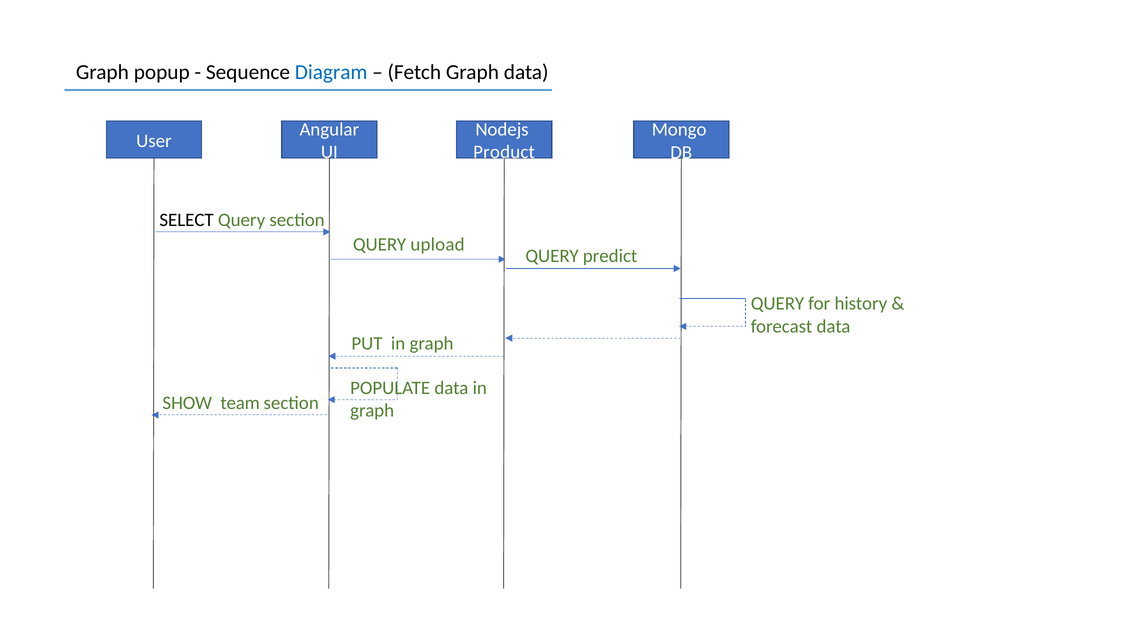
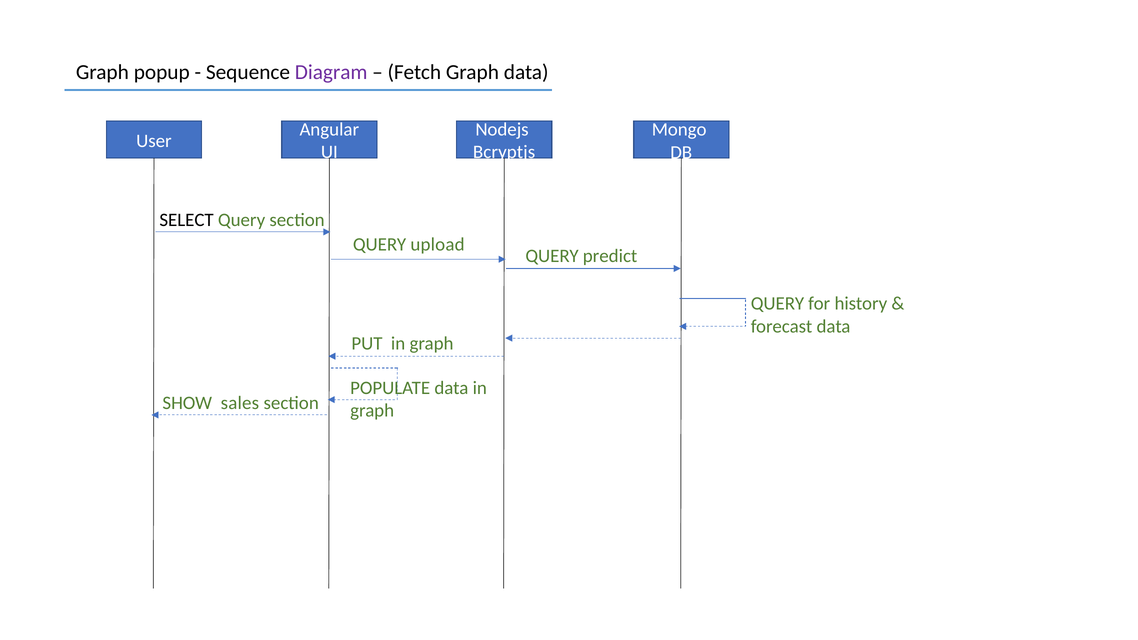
Diagram colour: blue -> purple (331, 72)
Product: Product -> Bcryptjs (504, 152)
team: team -> sales (240, 403)
